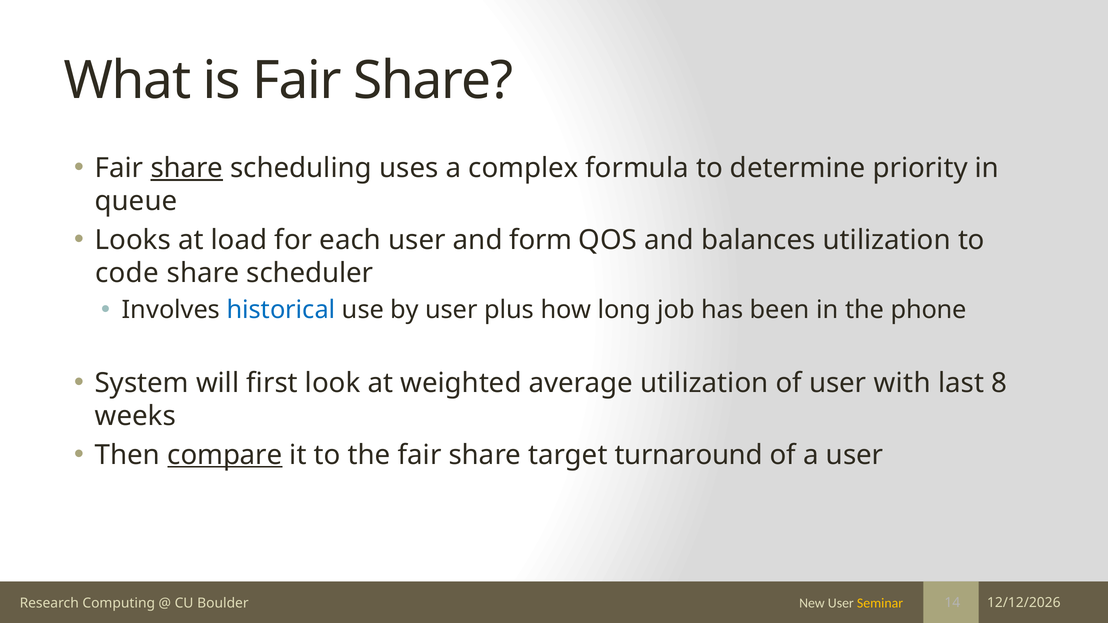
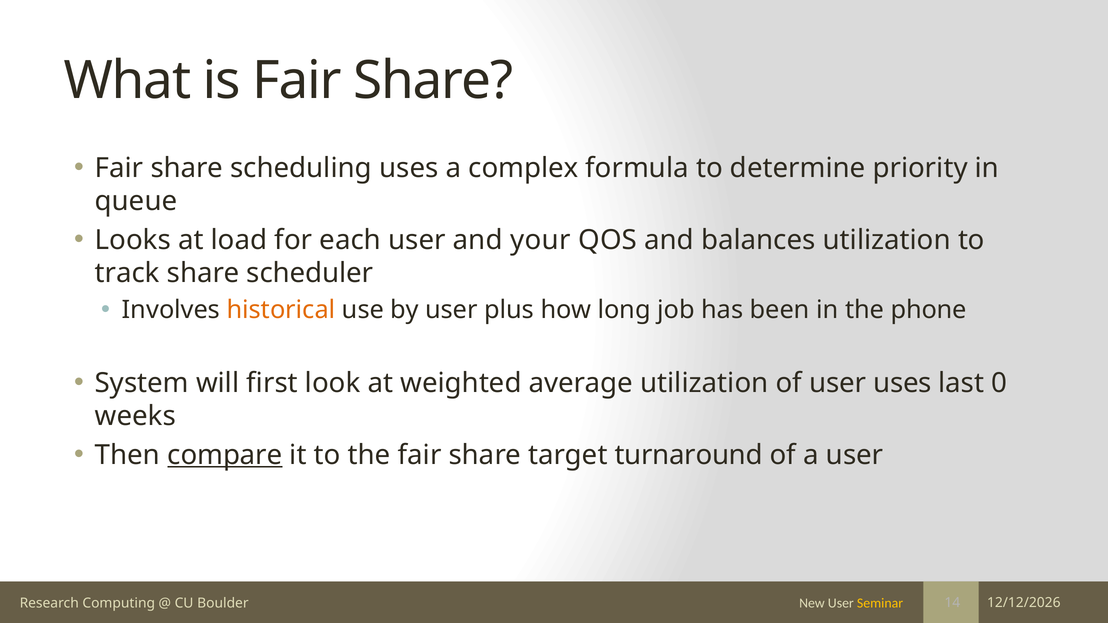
share underline: present -> none (187, 168)
form: form -> your (540, 240)
code: code -> track (127, 273)
historical colour: blue -> orange (281, 310)
user with: with -> uses (902, 383)
8: 8 -> 0 (999, 383)
